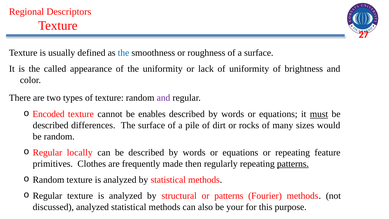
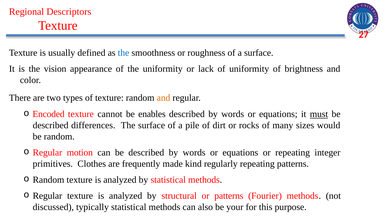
called: called -> vision (55, 69)
and colour: purple -> orange (163, 98)
locally: locally -> motion (80, 152)
feature: feature -> integer (327, 152)
then: then -> kind (193, 164)
patterns underline: present -> none (293, 164)
discussed analyzed: analyzed -> typically (92, 207)
